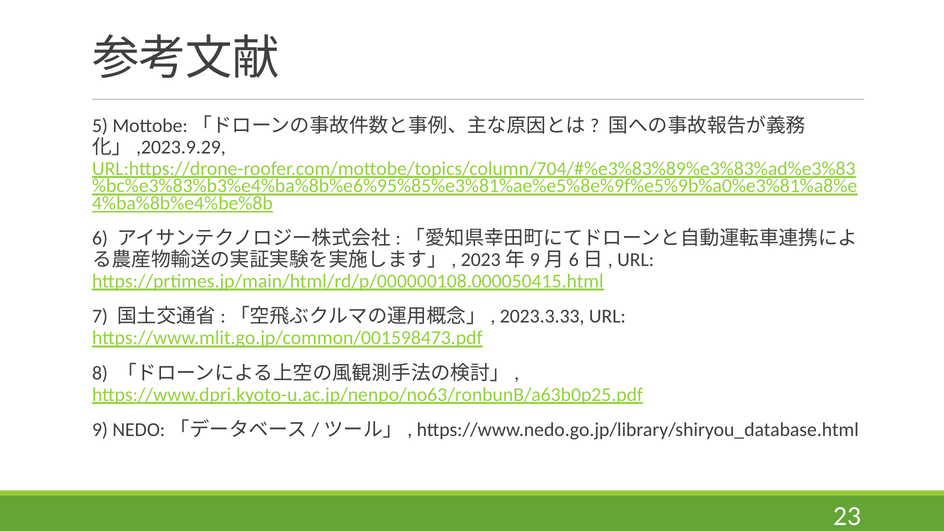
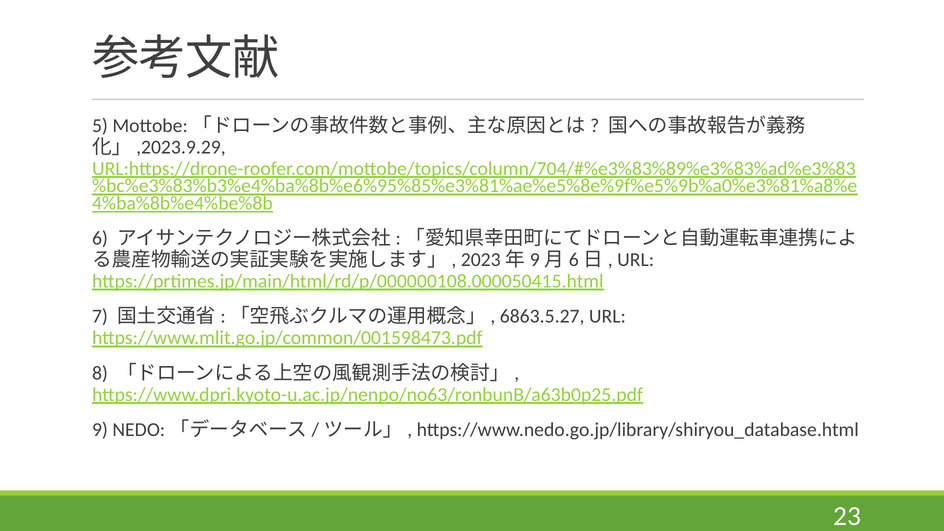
2023.3.33: 2023.3.33 -> 6863.5.27 (542, 316)
